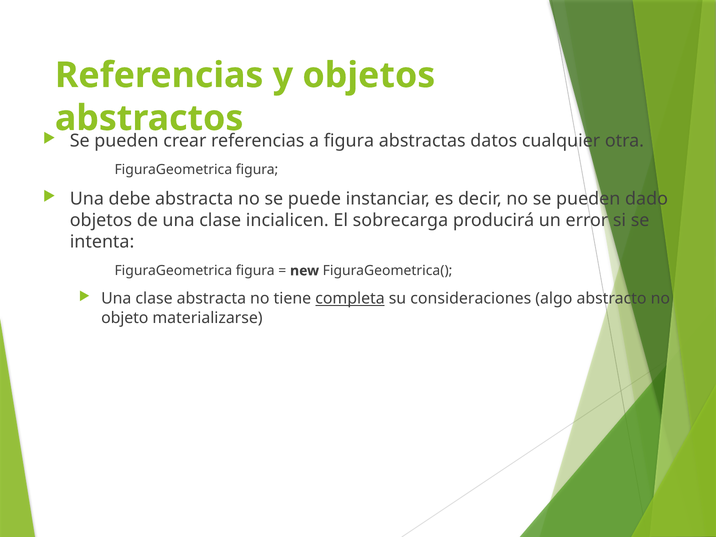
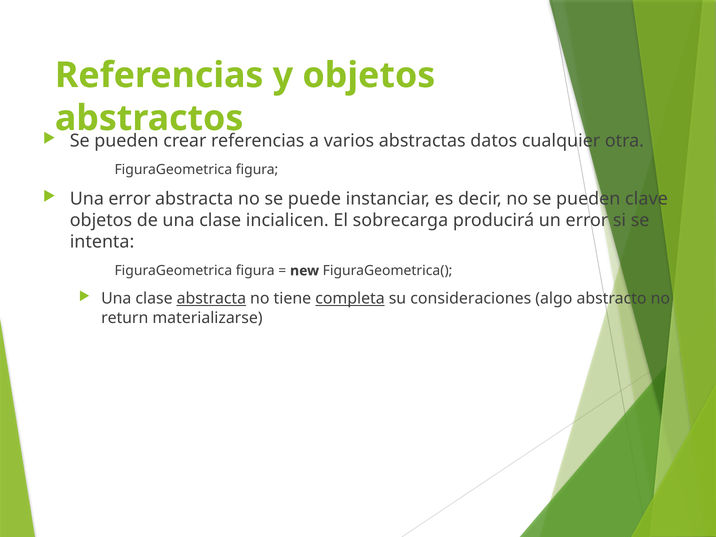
a figura: figura -> varios (349, 141)
Una debe: debe -> error (130, 199)
dado: dado -> clave (646, 199)
abstracta underline: none -> present (211, 299)
objeto: objeto -> return (125, 318)
